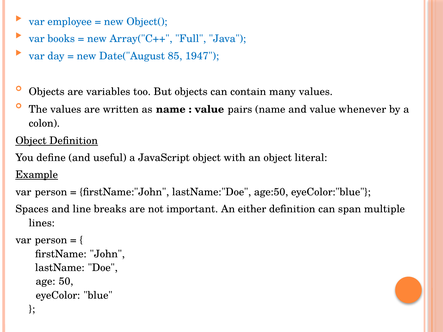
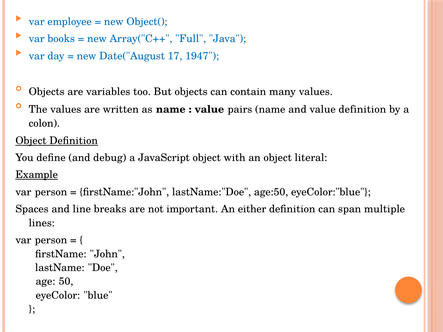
85: 85 -> 17 (175, 56)
value whenever: whenever -> definition (362, 109)
useful: useful -> debug (110, 158)
